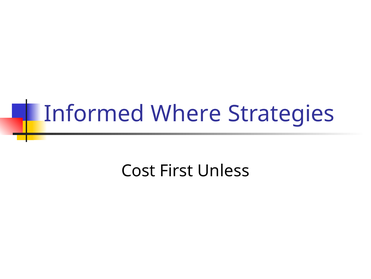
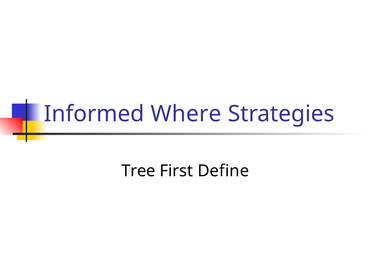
Cost: Cost -> Tree (138, 171)
Unless: Unless -> Define (223, 171)
